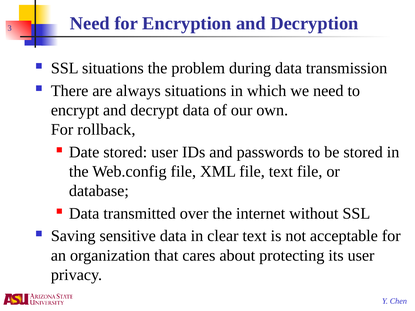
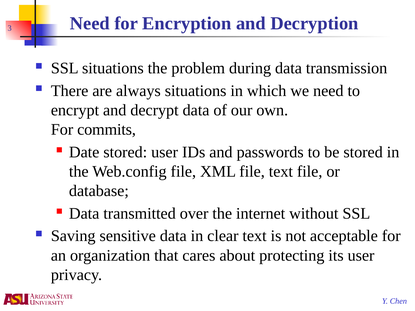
rollback: rollback -> commits (107, 130)
